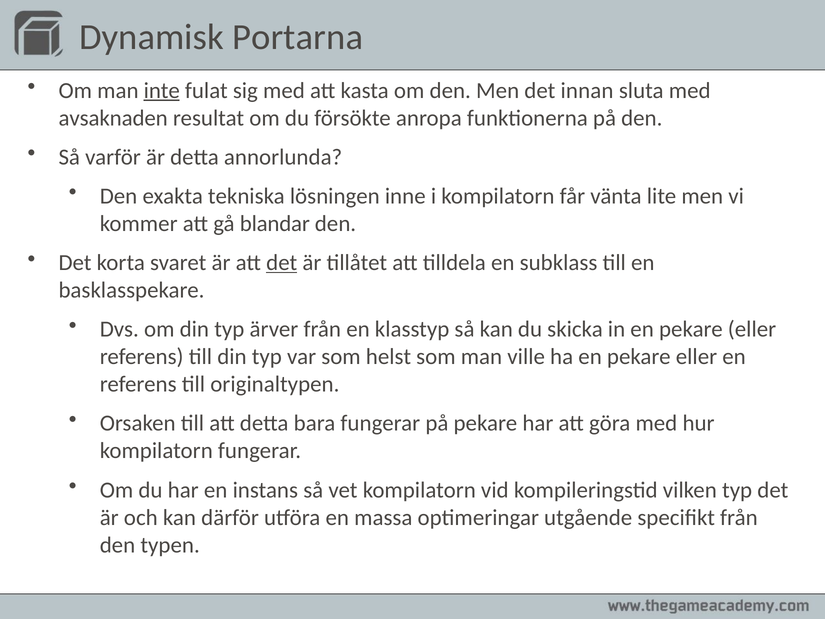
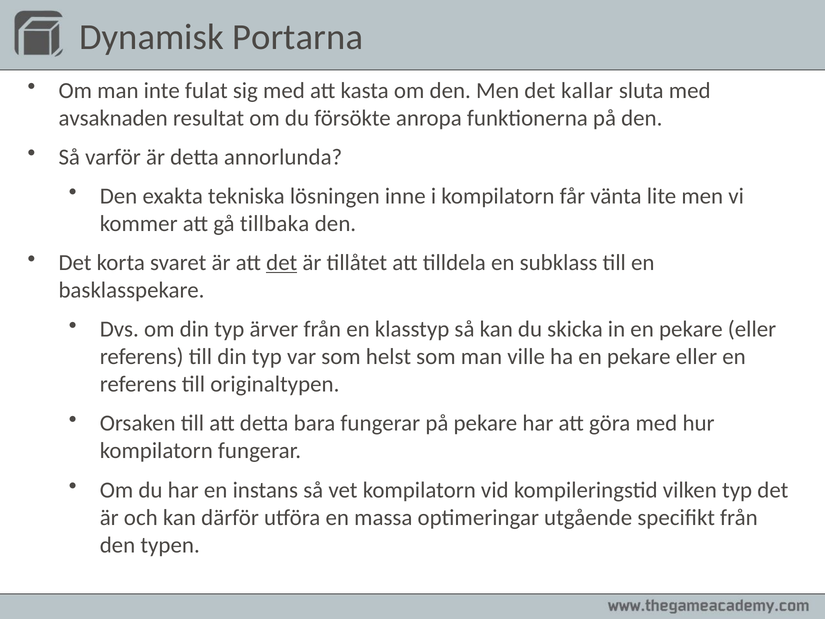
inte underline: present -> none (162, 90)
innan: innan -> kallar (587, 90)
blandar: blandar -> tillbaka (275, 224)
